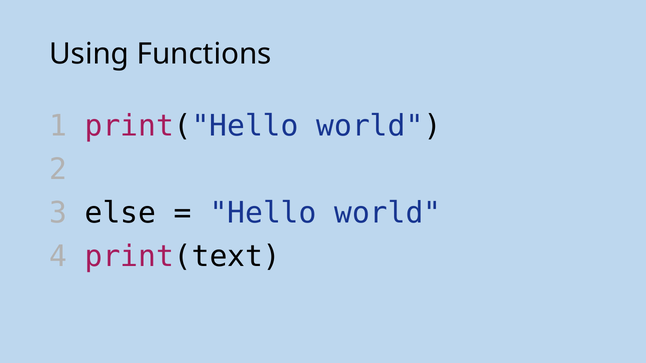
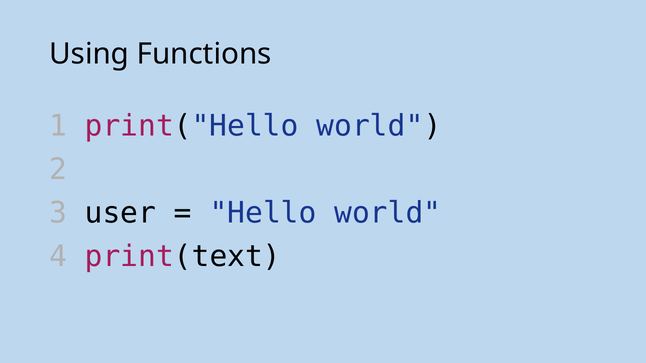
else: else -> user (120, 213)
